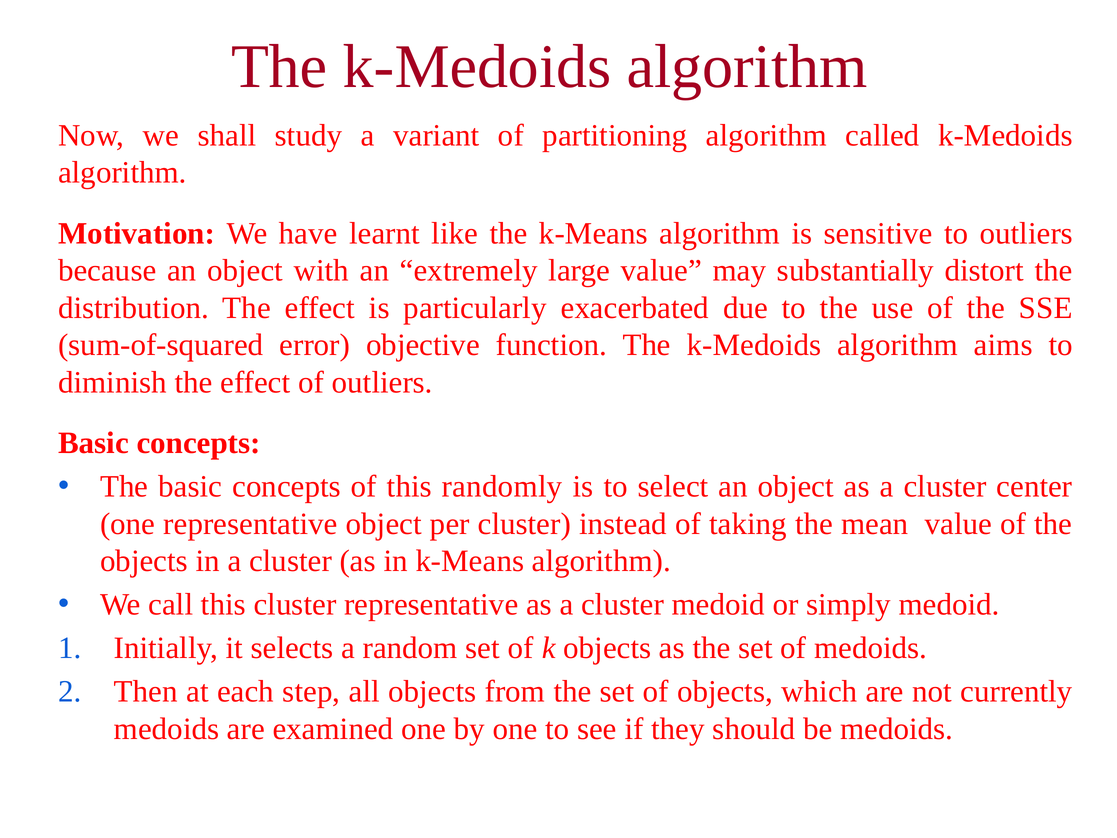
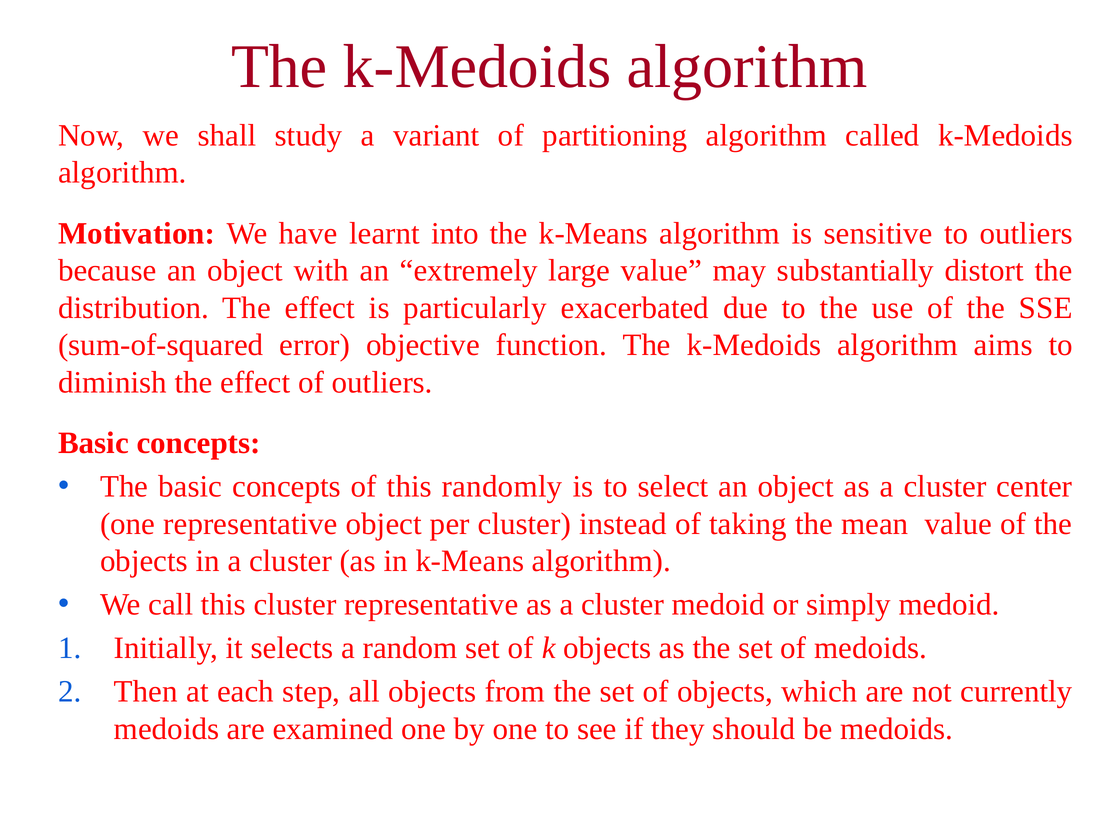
like: like -> into (455, 233)
